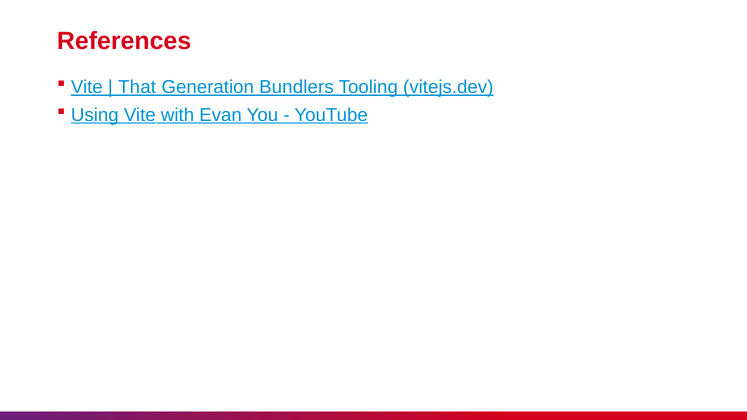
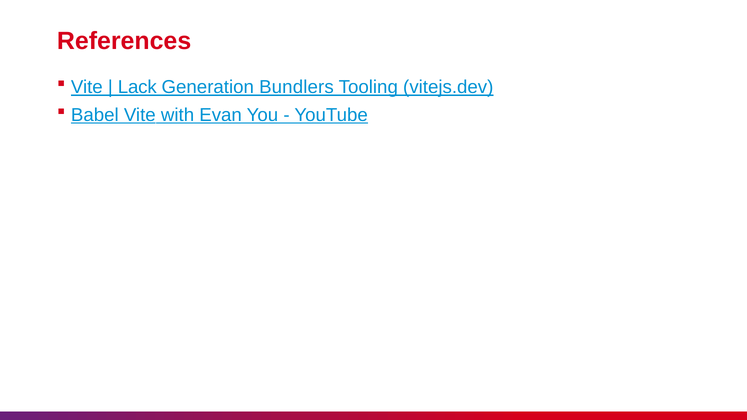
That: That -> Lack (137, 87)
Using: Using -> Babel (95, 115)
